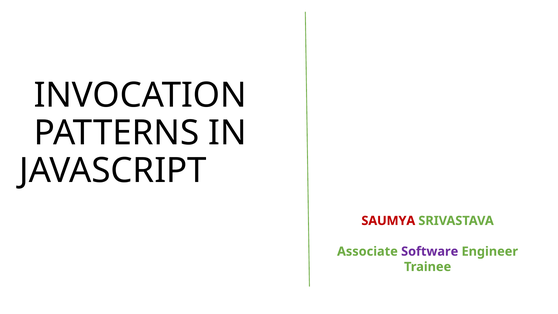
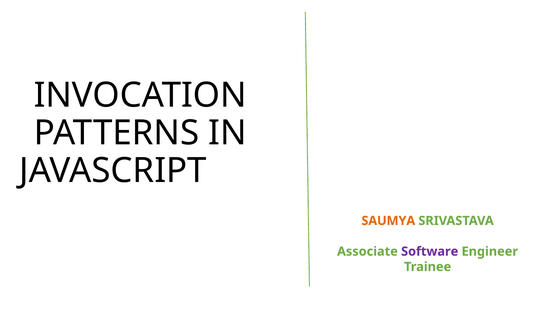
SAUMYA colour: red -> orange (388, 221)
